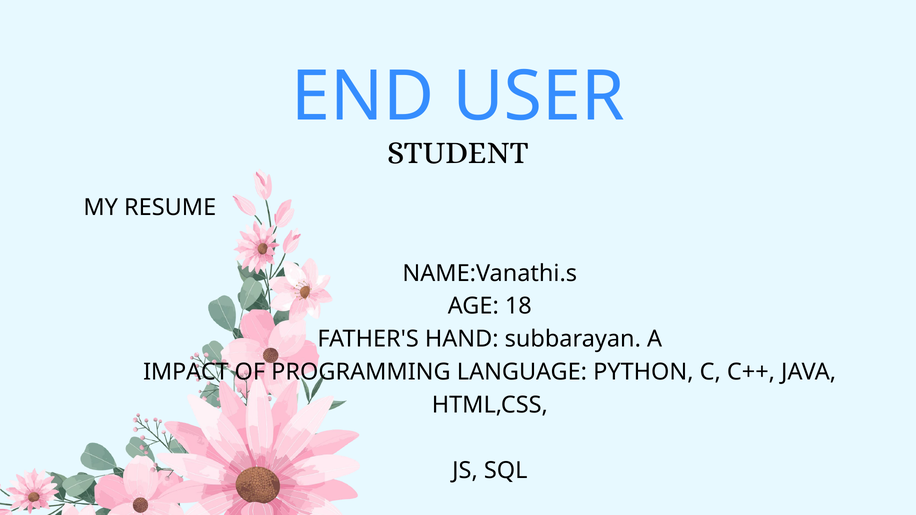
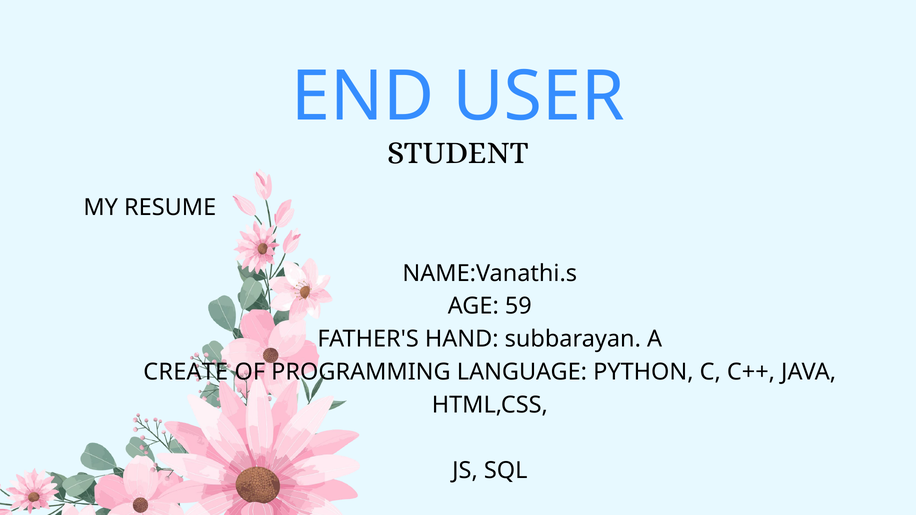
18: 18 -> 59 (518, 306)
IMPACT: IMPACT -> CREATE (186, 372)
